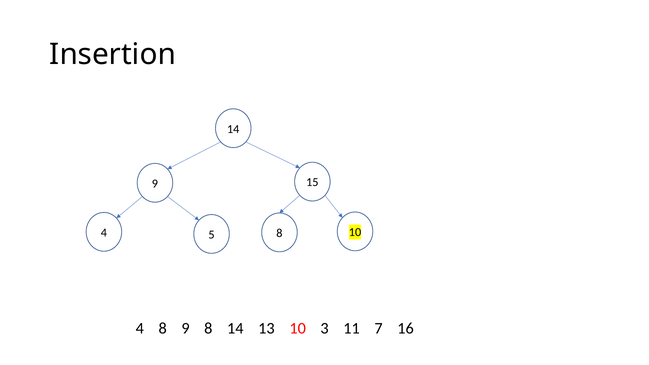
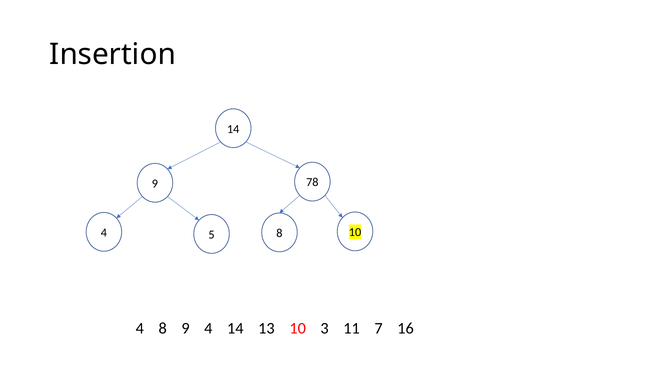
15: 15 -> 78 (312, 182)
9 8: 8 -> 4 (208, 328)
